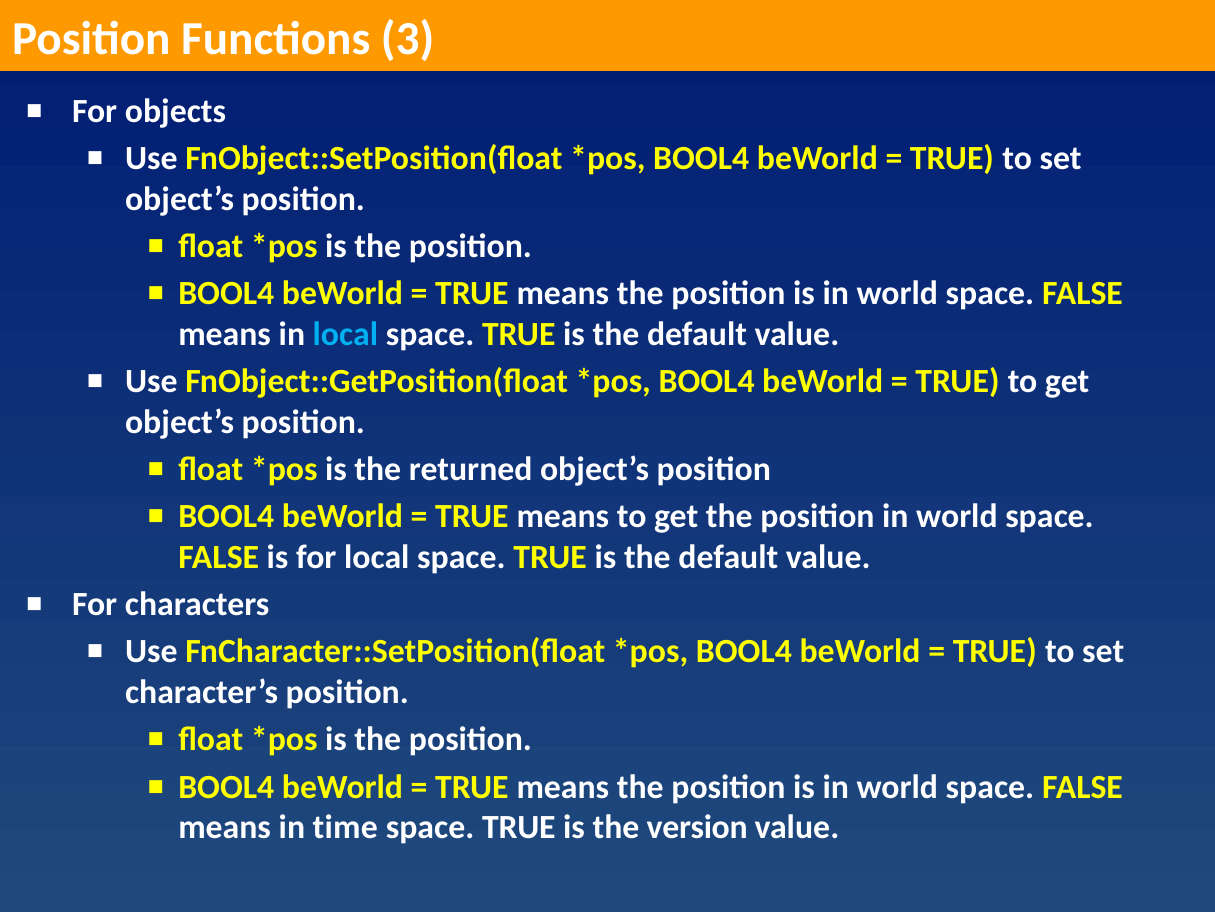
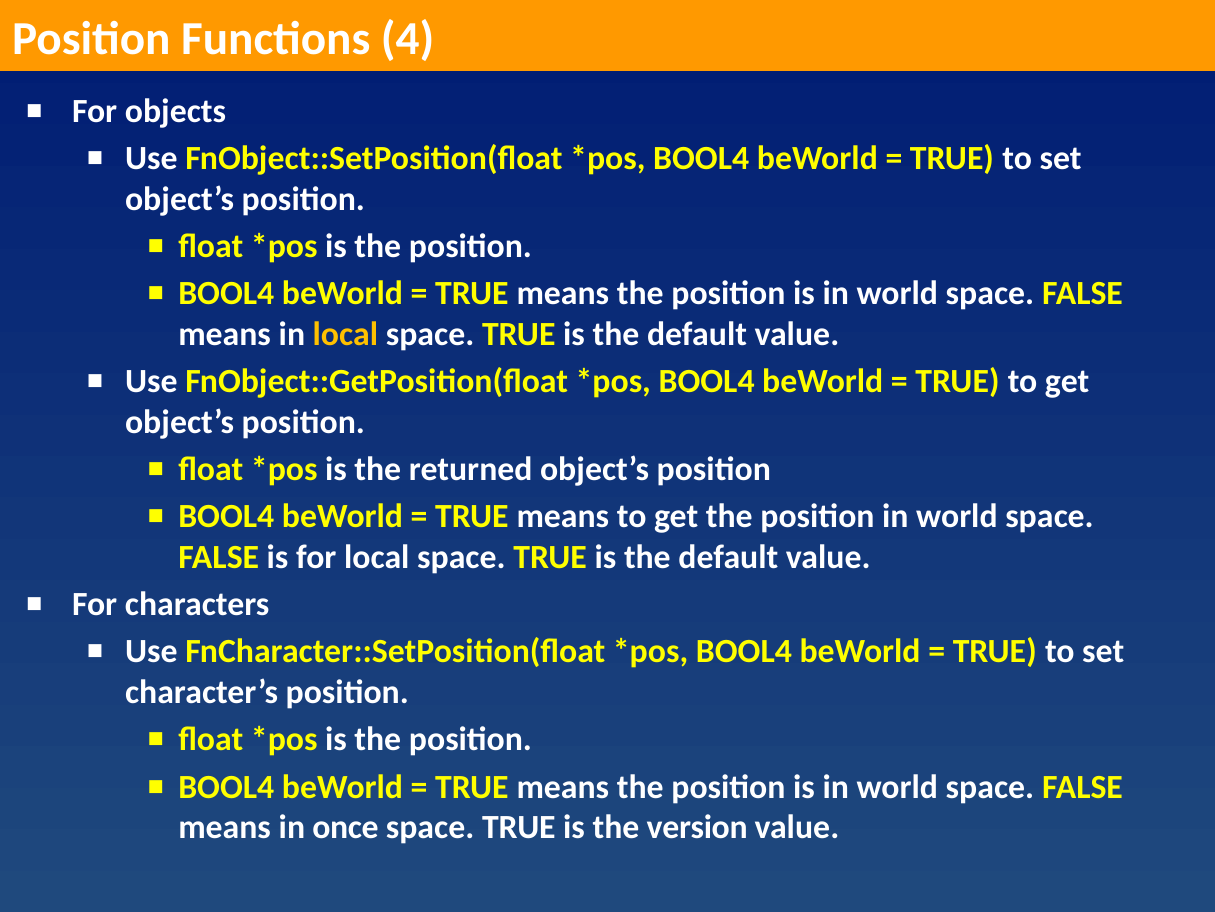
3: 3 -> 4 (408, 39)
local colour: light blue -> yellow (345, 334)
time: time -> once (346, 827)
